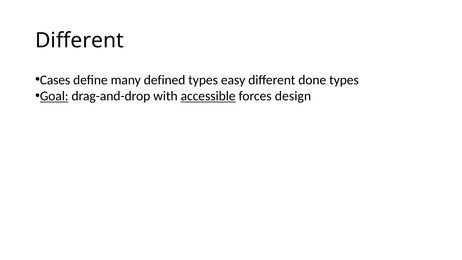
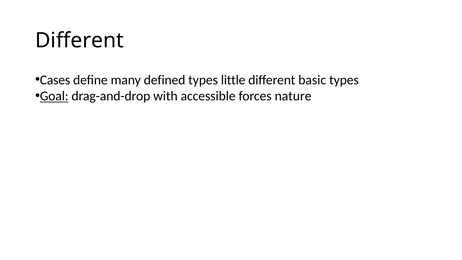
easy: easy -> little (233, 80)
done: done -> basic (312, 80)
accessible underline: present -> none (208, 96)
design: design -> nature (293, 96)
